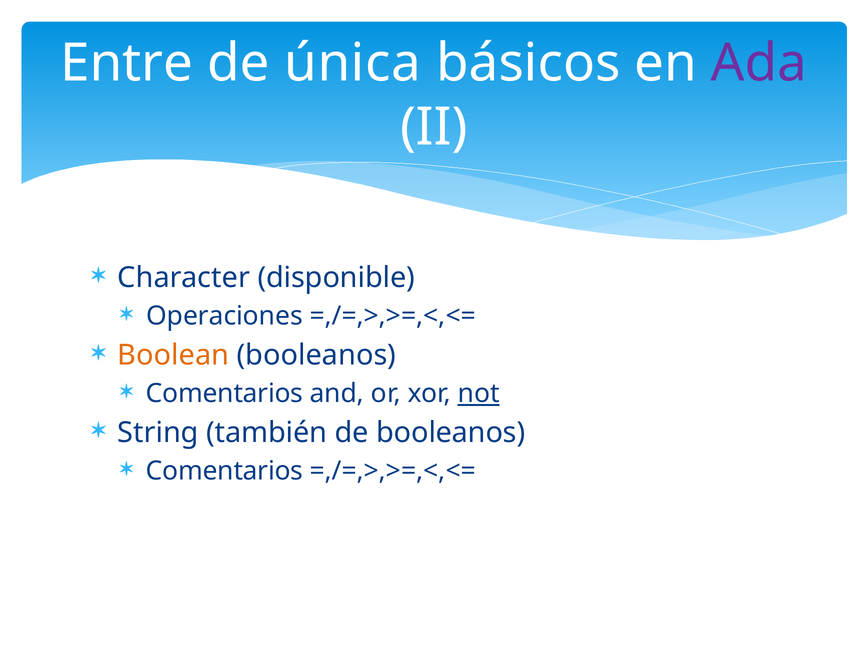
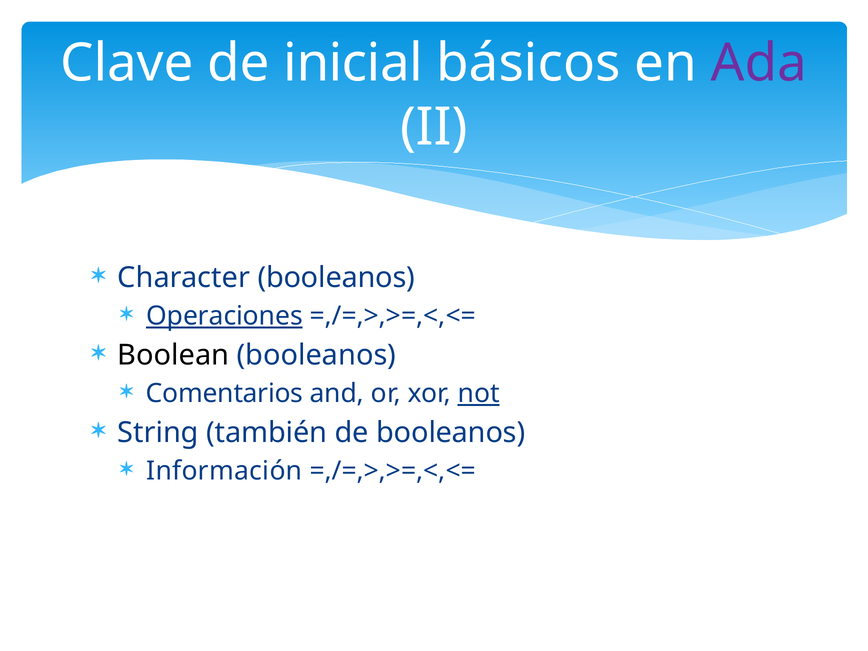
Entre: Entre -> Clave (127, 63)
única: única -> inicial (353, 63)
Character disponible: disponible -> booleanos (336, 278)
Operaciones underline: none -> present (224, 316)
Boolean colour: orange -> black (173, 355)
Comentarios: Comentarios -> Información (224, 471)
